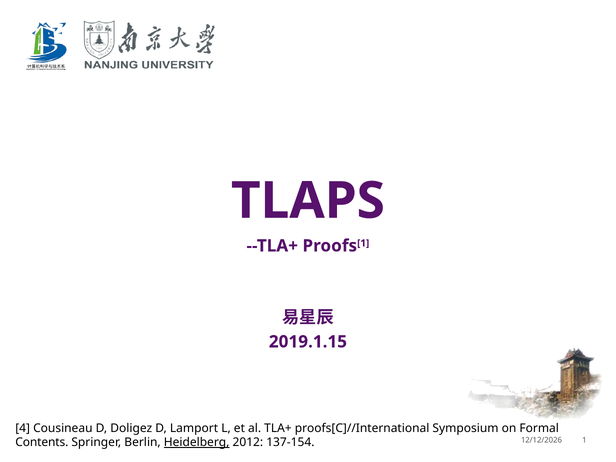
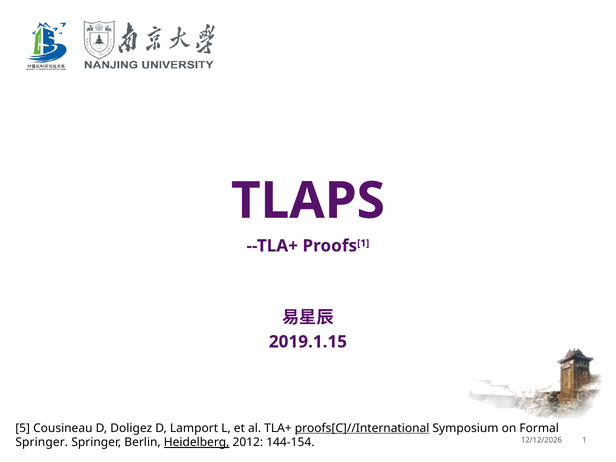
4: 4 -> 5 (23, 428)
proofs[C]//International underline: none -> present (362, 428)
Contents: Contents -> Springer (42, 442)
137-154: 137-154 -> 144-154 (290, 442)
